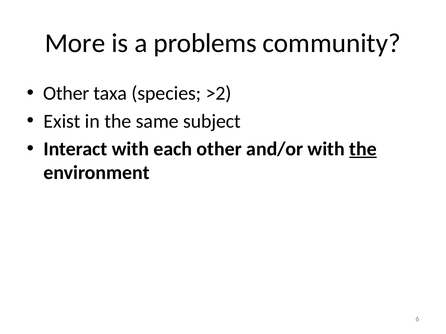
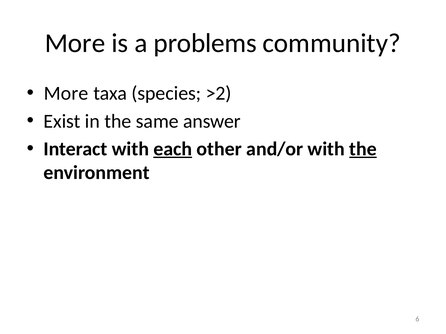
Other: Other -> More (66, 94)
subject: subject -> answer (212, 121)
each underline: none -> present (173, 149)
